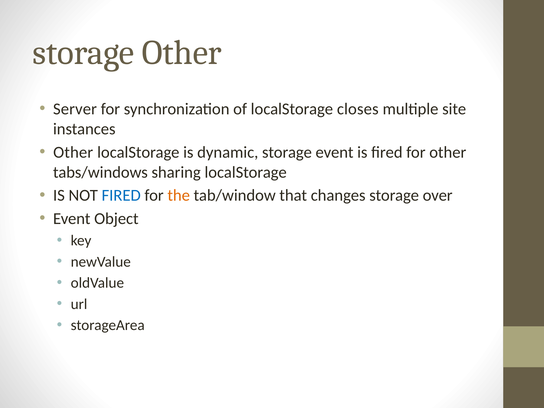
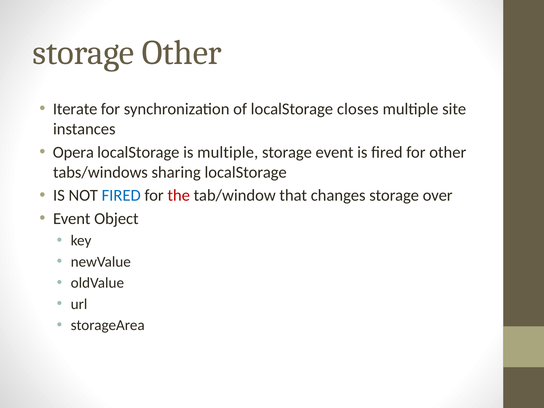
Server: Server -> Iterate (75, 109)
Other: Other -> Opera (73, 152)
is dynamic: dynamic -> multiple (228, 152)
the colour: orange -> red (179, 195)
